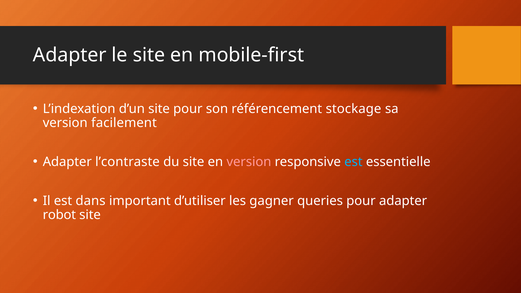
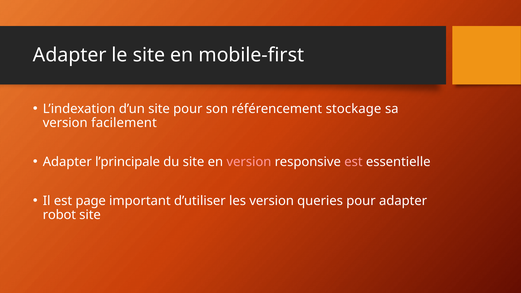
l’contraste: l’contraste -> l’principale (128, 162)
est colour: light blue -> pink (353, 162)
dans: dans -> page (91, 201)
les gagner: gagner -> version (272, 201)
